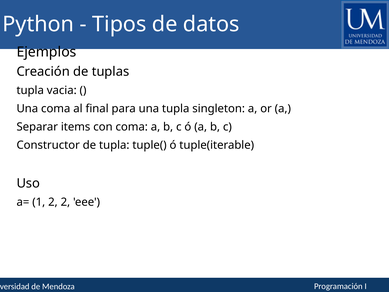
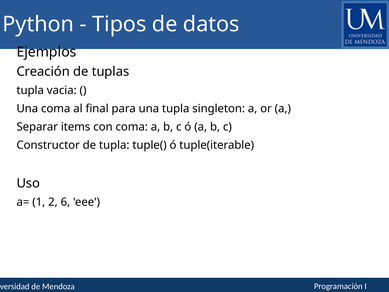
2 2: 2 -> 6 (65, 202)
